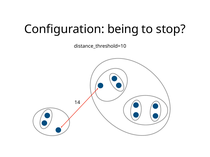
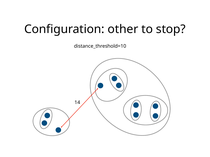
being: being -> other (123, 29)
